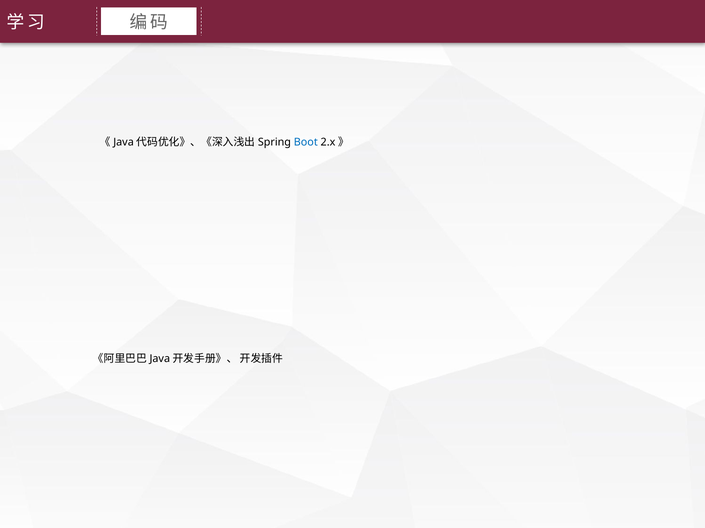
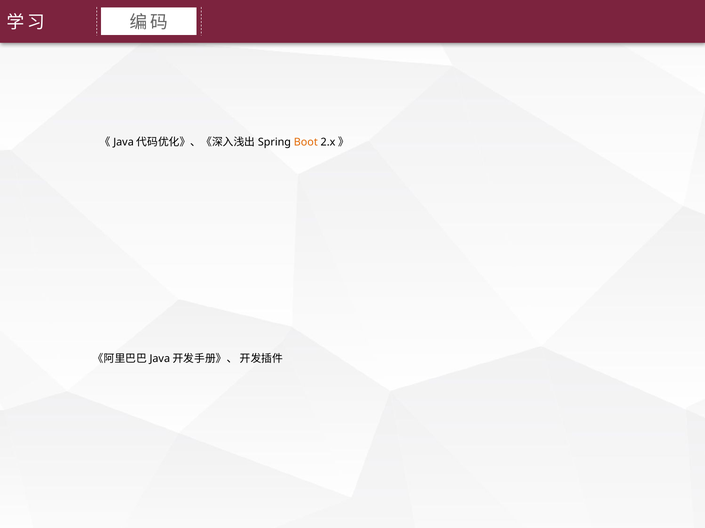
Boot colour: blue -> orange (306, 143)
